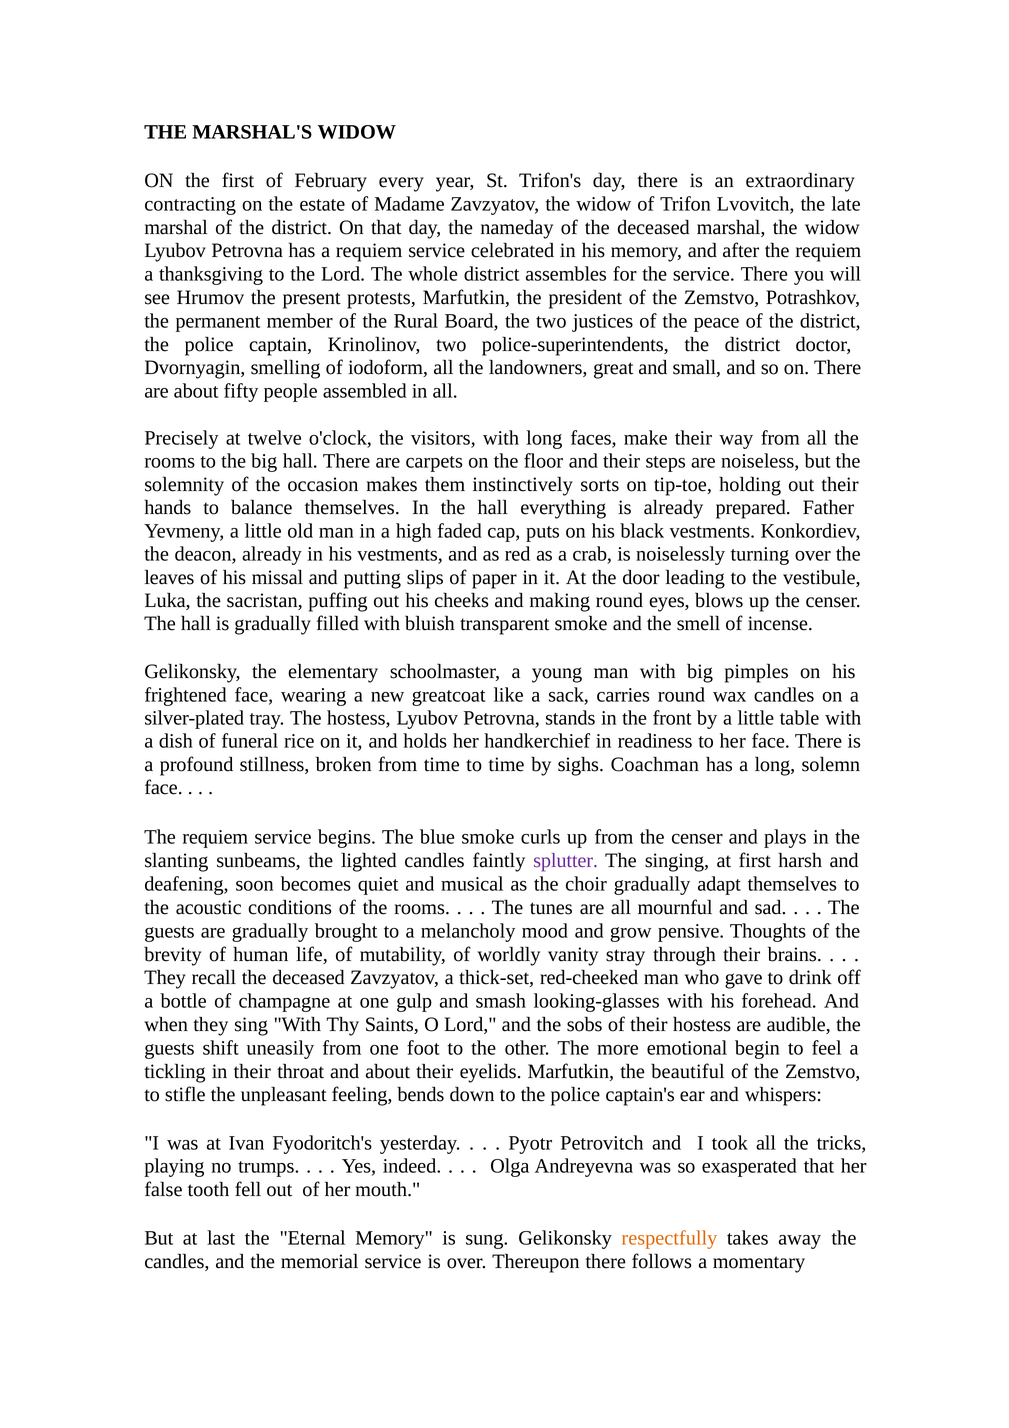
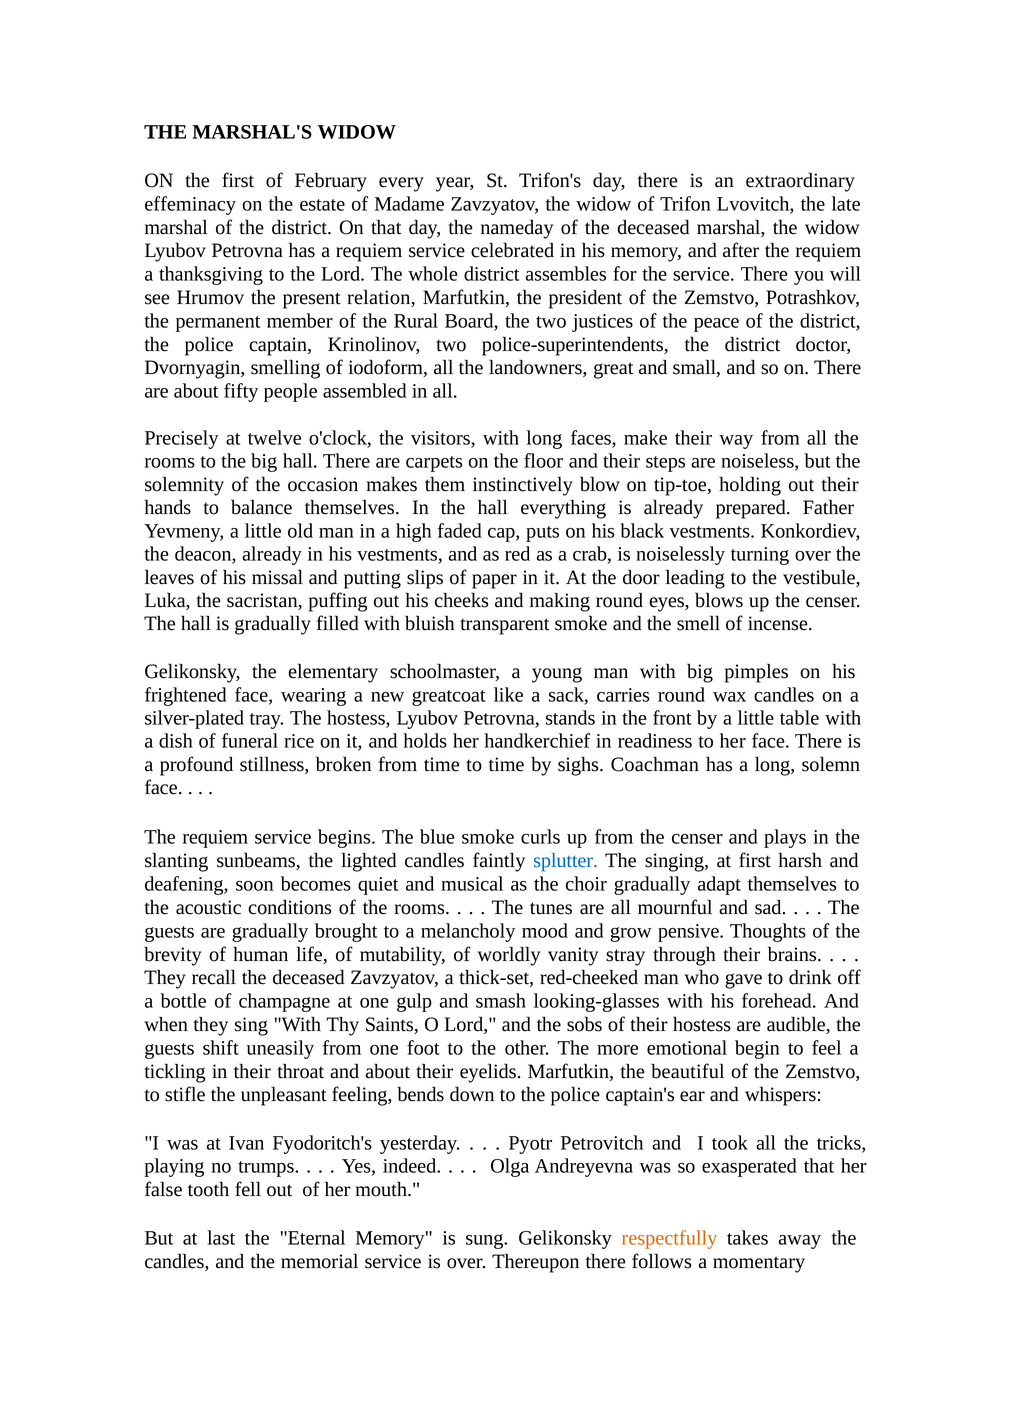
contracting: contracting -> effeminacy (190, 204)
protests: protests -> relation (381, 298)
sorts: sorts -> blow (600, 484)
splutter colour: purple -> blue (566, 861)
